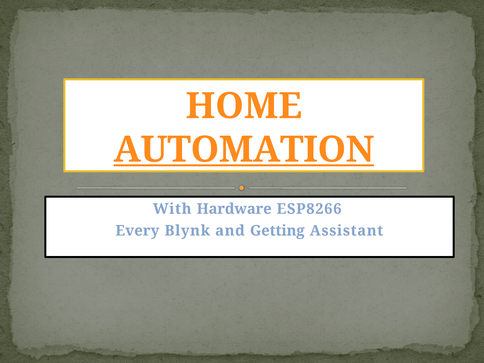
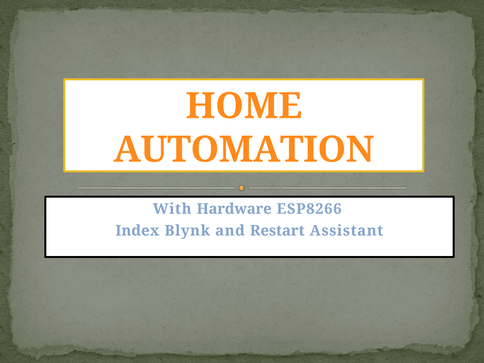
AUTOMATION underline: present -> none (244, 150)
Every: Every -> Index (137, 231)
Getting: Getting -> Restart (277, 231)
